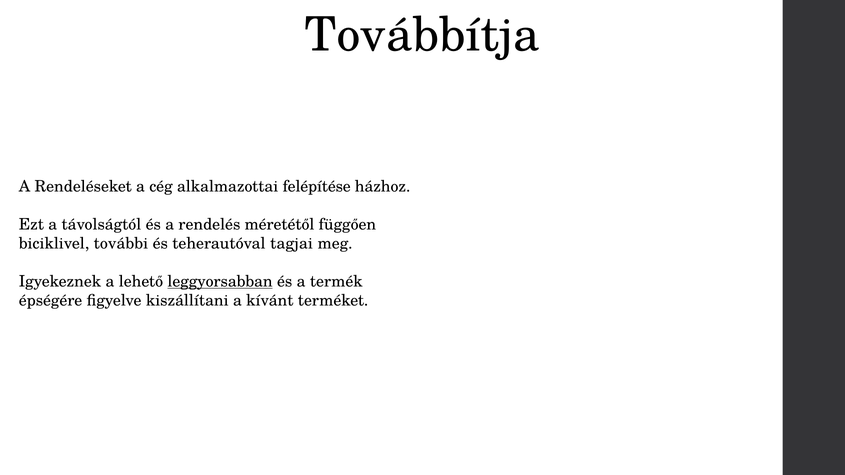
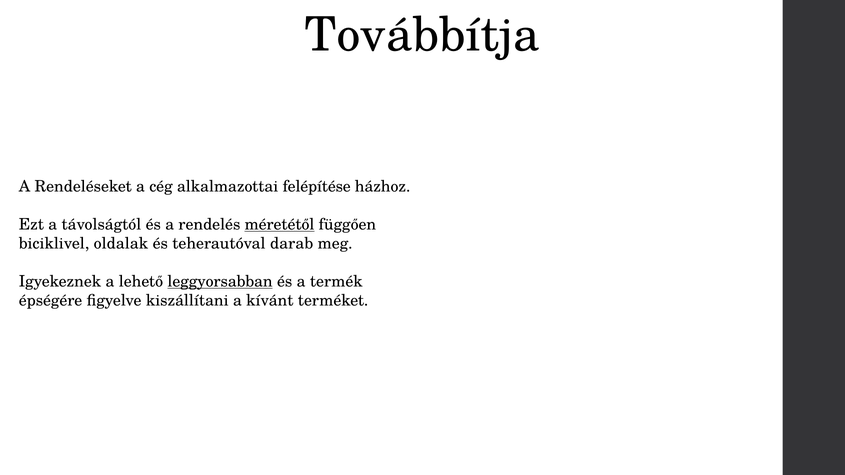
méretétől underline: none -> present (280, 225)
további: további -> oldalak (121, 244)
tagjai: tagjai -> darab (292, 244)
